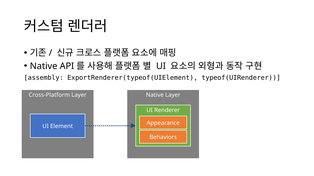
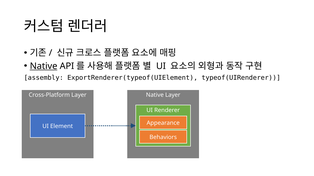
Native underline: none -> present (44, 66)
